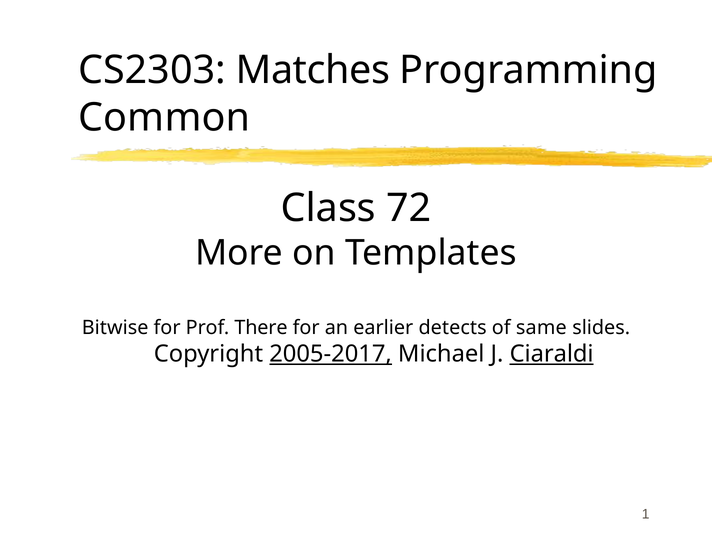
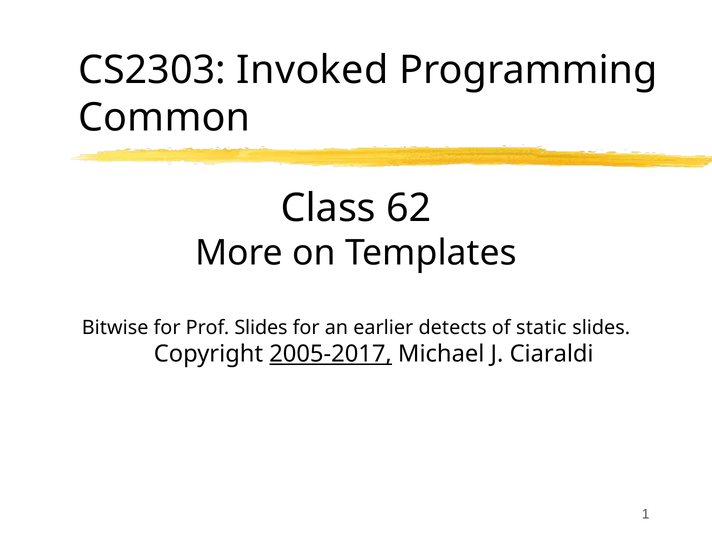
Matches: Matches -> Invoked (312, 70)
72: 72 -> 62 (409, 208)
Prof There: There -> Slides (261, 328)
same: same -> static (541, 328)
Ciaraldi underline: present -> none (552, 354)
